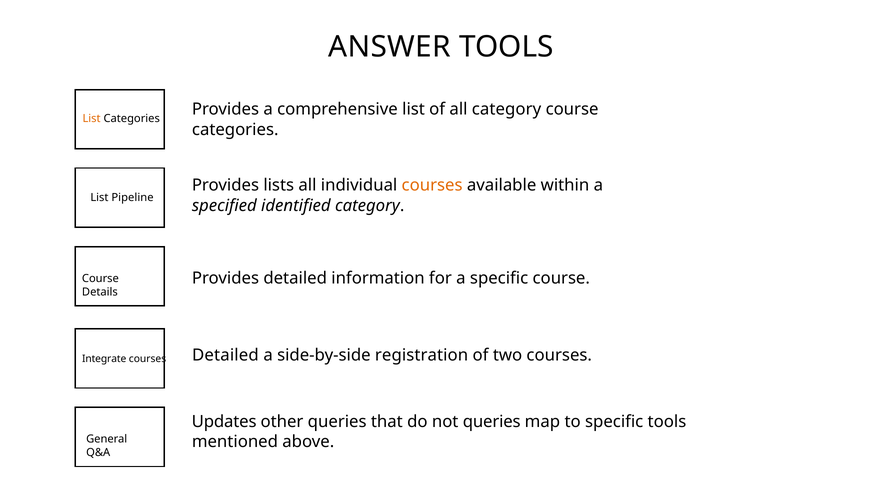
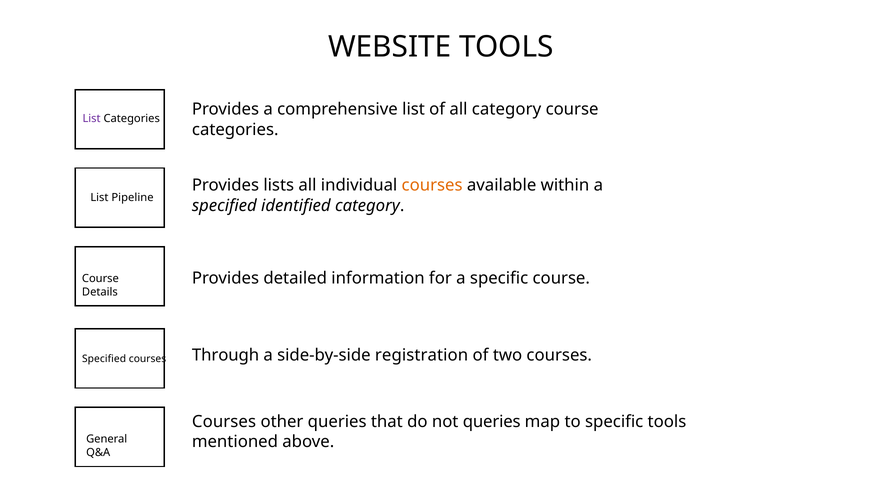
ANSWER: ANSWER -> WEBSITE (390, 47)
List colour: orange -> purple (92, 119)
Detailed: Detailed -> Through (226, 355)
Integrate: Integrate -> Specified (104, 359)
Updates: Updates -> Courses (224, 422)
